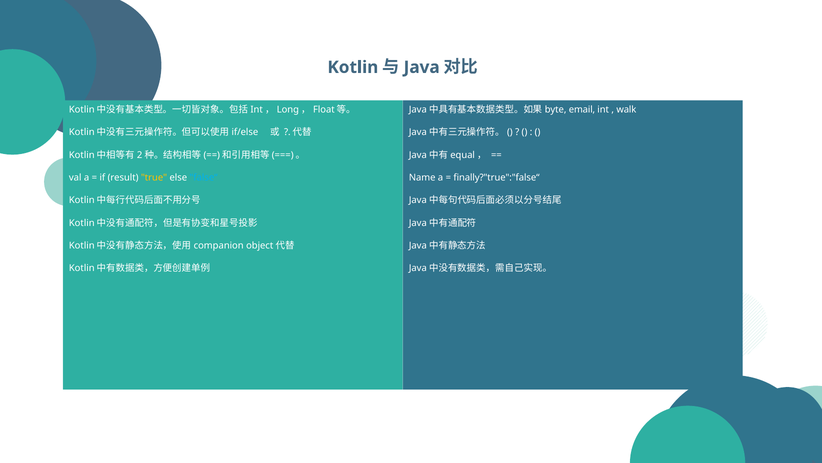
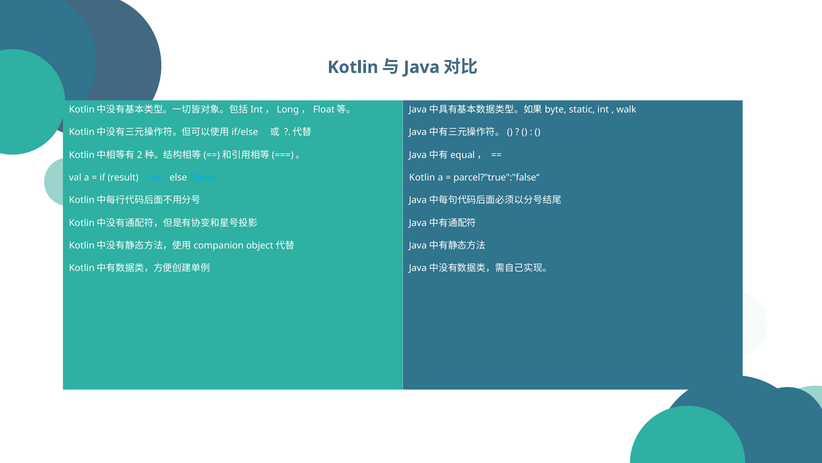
email: email -> static (582, 110)
true colour: yellow -> light blue (154, 177)
Name: Name -> Kotlin (422, 177)
finally?"true":"false“: finally?"true":"false“ -> parcel?"true":"false“ (497, 177)
